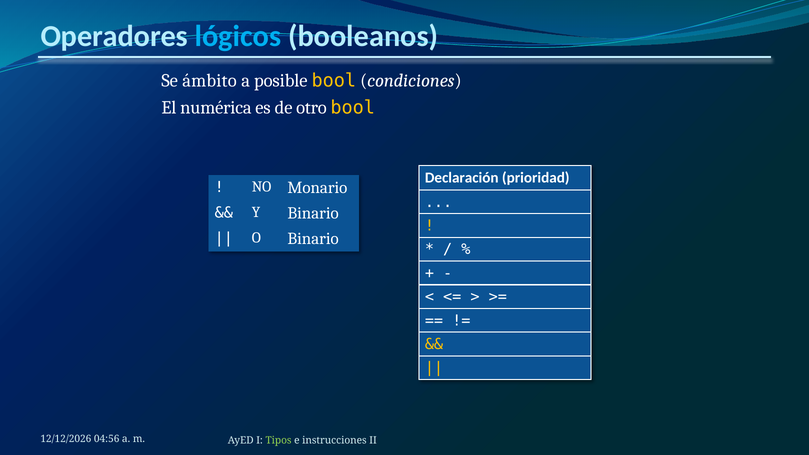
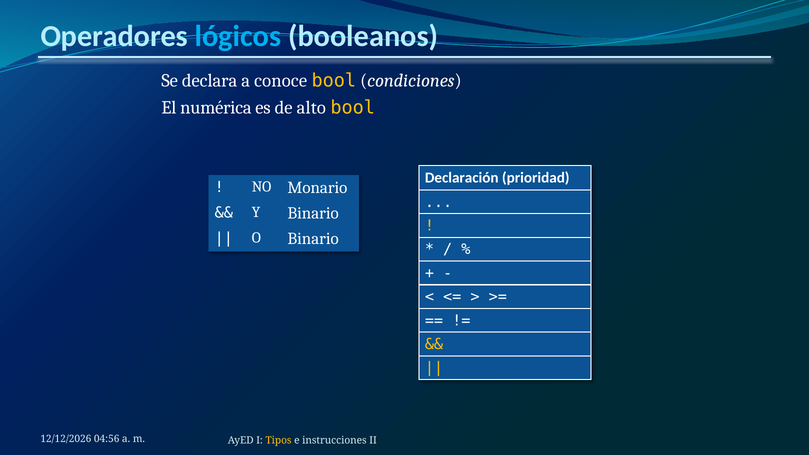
ámbito: ámbito -> declara (210, 80)
posible: posible -> conoce (281, 80)
otro: otro -> alto (311, 108)
Tipos colour: light green -> yellow (279, 441)
